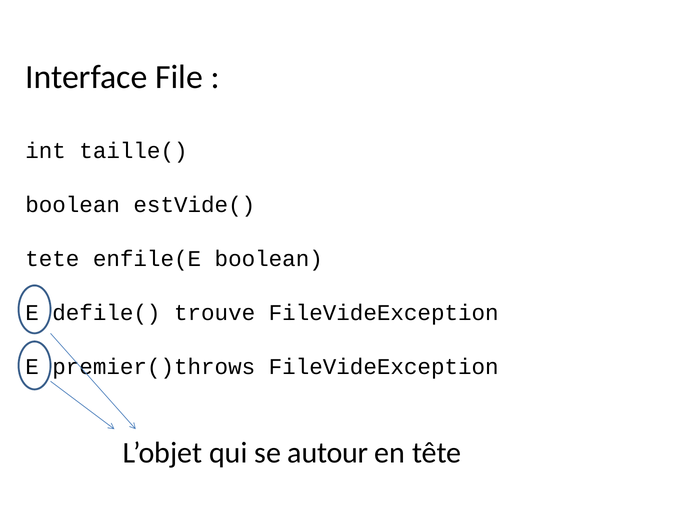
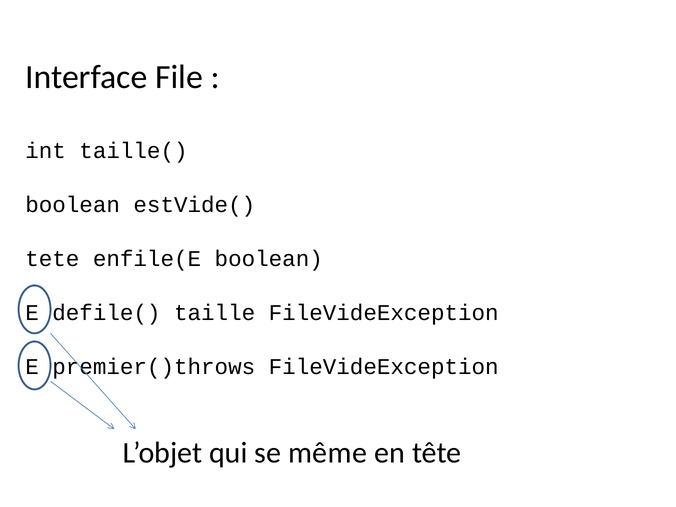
trouve: trouve -> taille (215, 313)
autour: autour -> même (328, 453)
